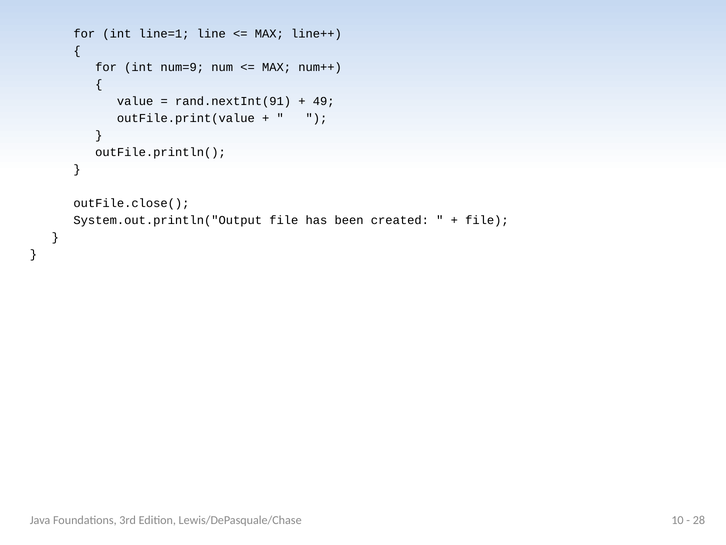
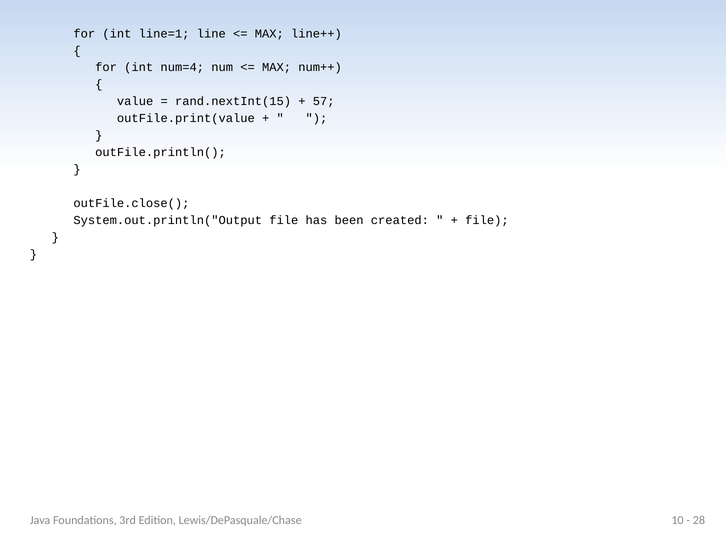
num=9: num=9 -> num=4 (182, 67)
rand.nextInt(91: rand.nextInt(91 -> rand.nextInt(15 (233, 101)
49: 49 -> 57 (324, 101)
